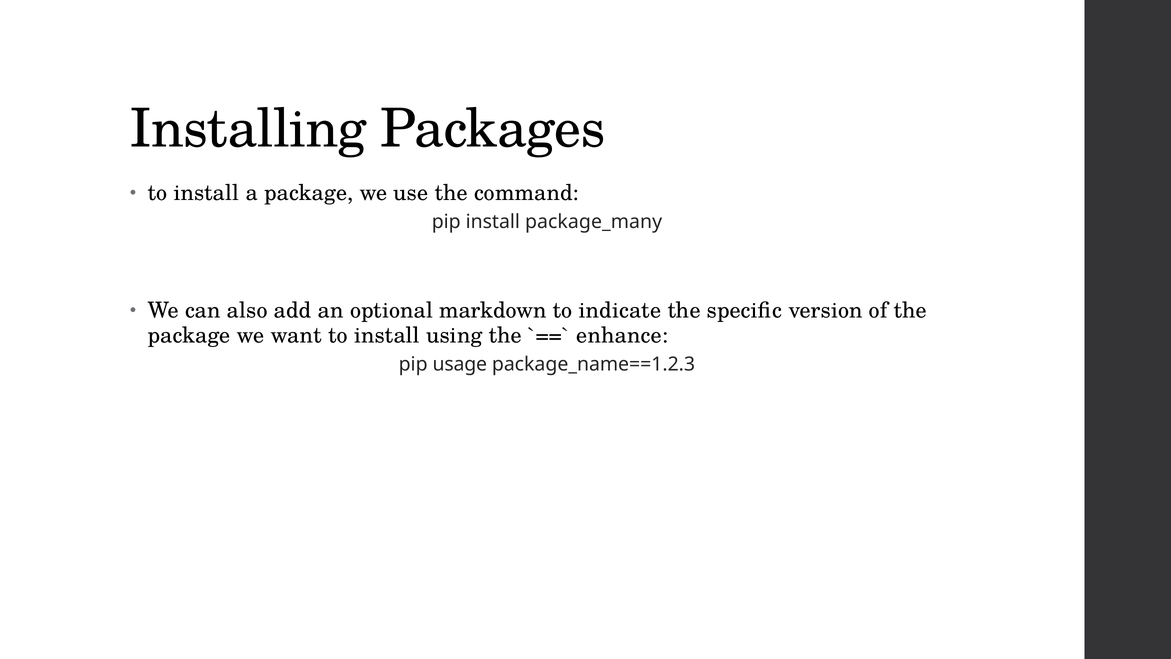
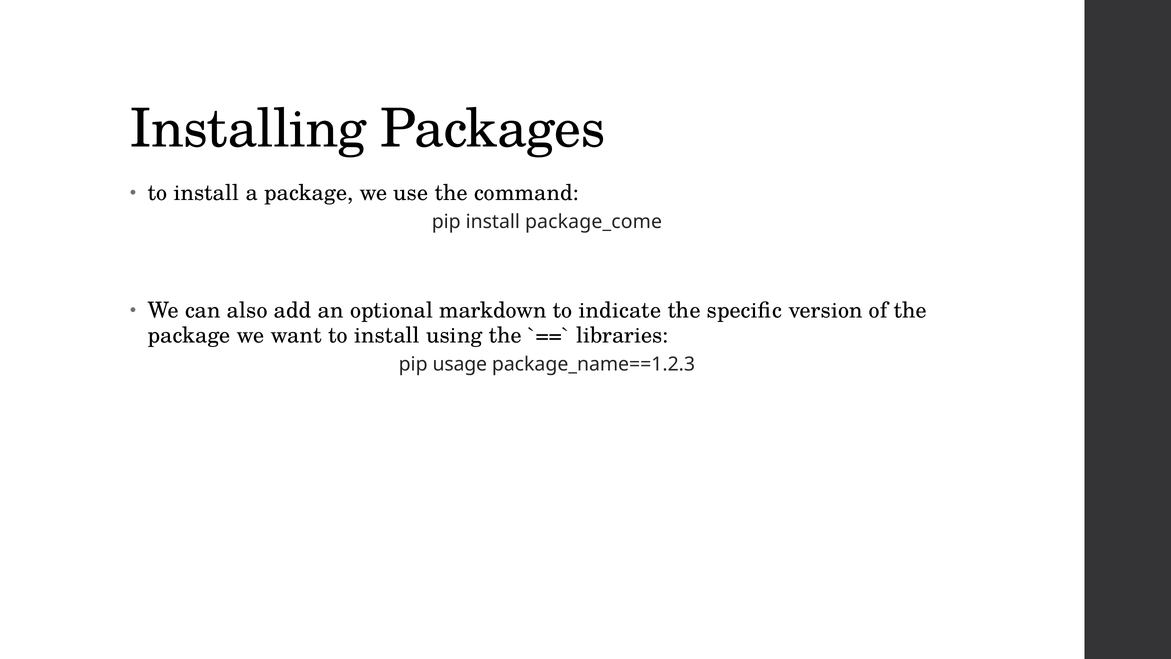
package_many: package_many -> package_come (594, 222)
enhance: enhance -> libraries (622, 335)
